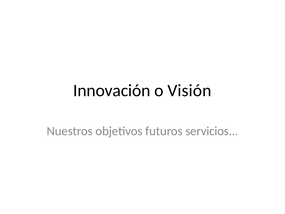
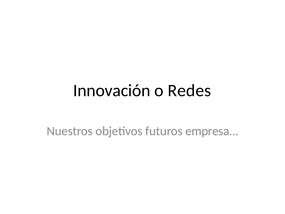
Visión: Visión -> Redes (189, 91)
servicios: servicios -> empresa (212, 131)
